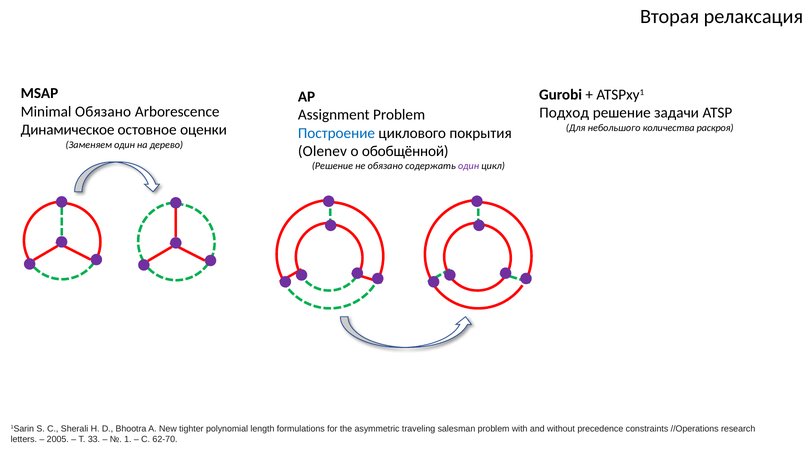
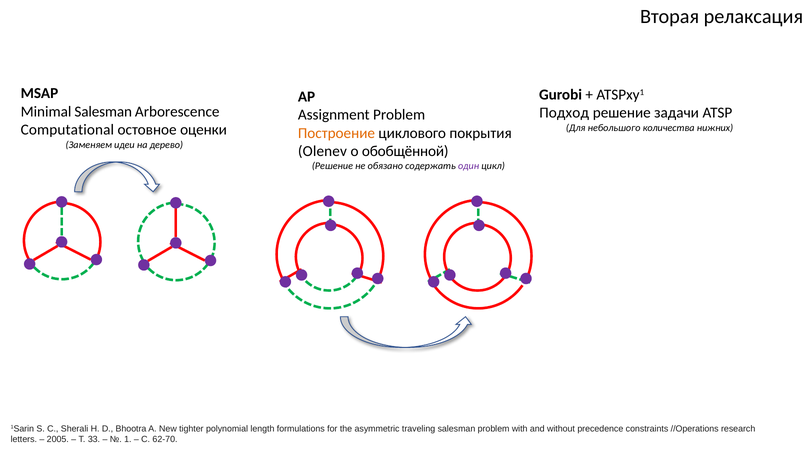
Minimal Обязано: Обязано -> Salesman (103, 112)
раскроя: раскроя -> нижних (715, 128)
Динамическое: Динамическое -> Computational (67, 130)
Построение colour: blue -> orange (336, 133)
Заменяем один: один -> идеи (124, 145)
